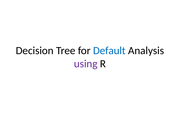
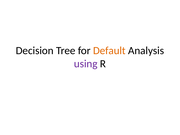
Default colour: blue -> orange (109, 51)
